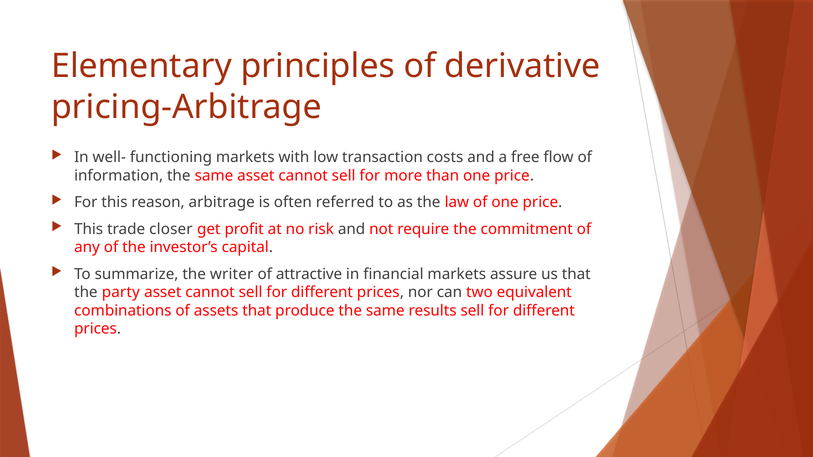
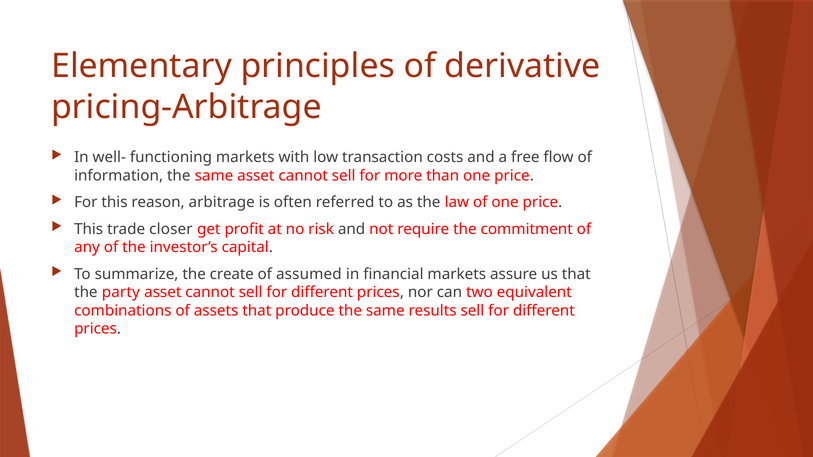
writer: writer -> create (232, 274)
attractive: attractive -> assumed (309, 274)
